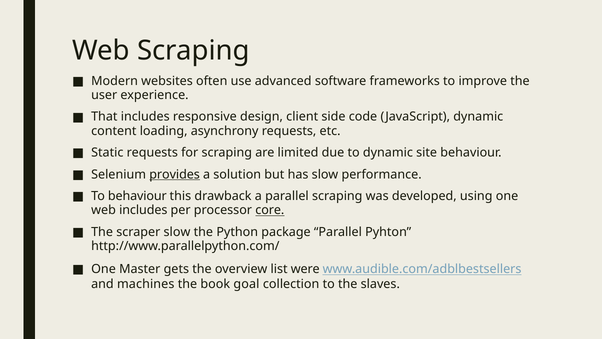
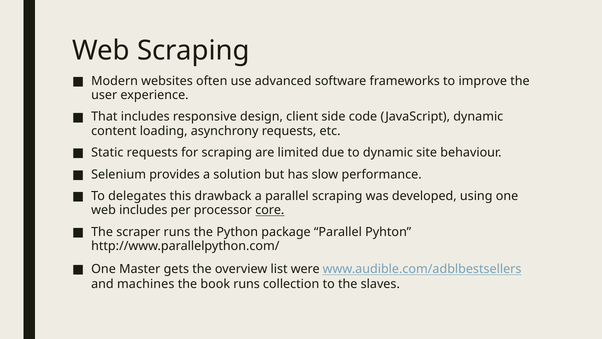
provides underline: present -> none (175, 174)
To behaviour: behaviour -> delegates (137, 196)
scraper slow: slow -> runs (177, 232)
book goal: goal -> runs (247, 284)
